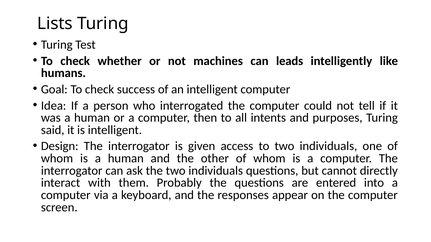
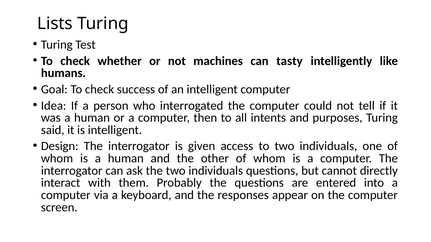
leads: leads -> tasty (290, 61)
